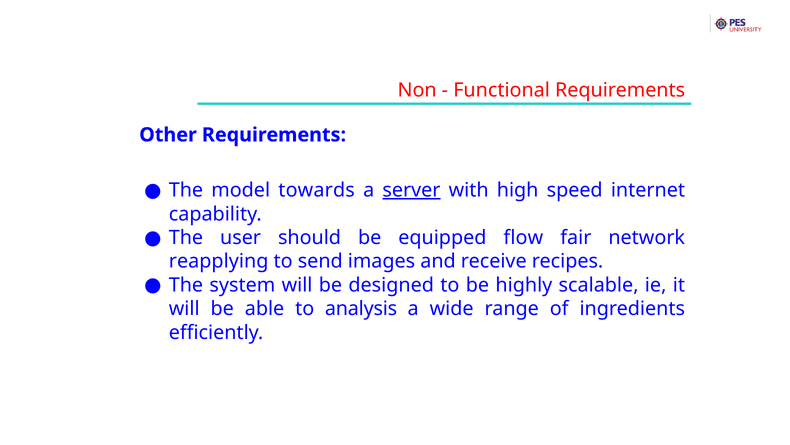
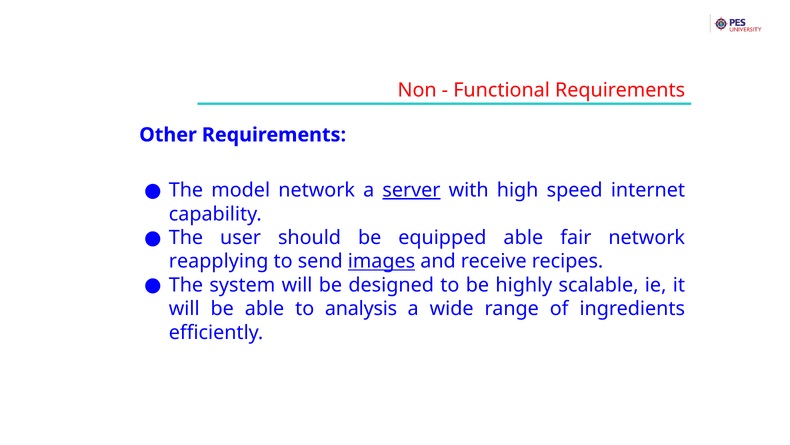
model towards: towards -> network (317, 190)
equipped flow: flow -> able (523, 237)
images underline: none -> present (382, 261)
